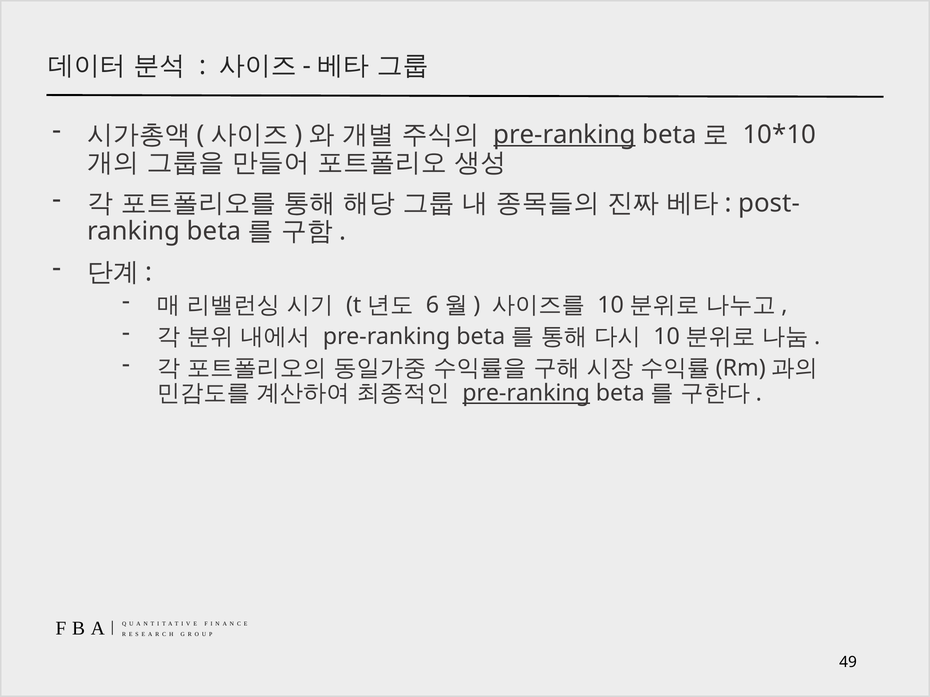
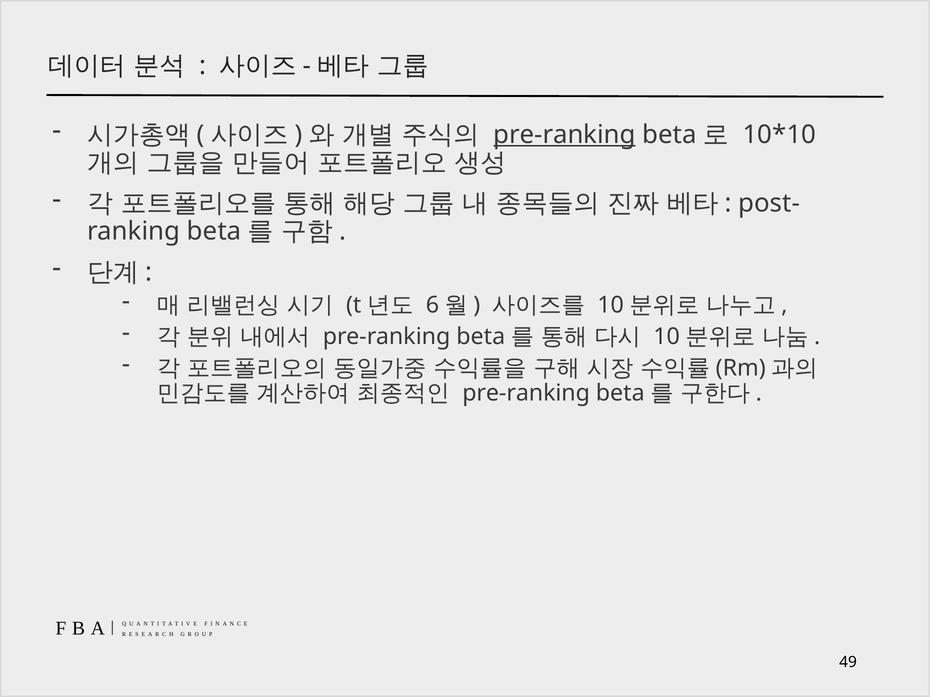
pre-ranking underline: present -> none (526, 393)
